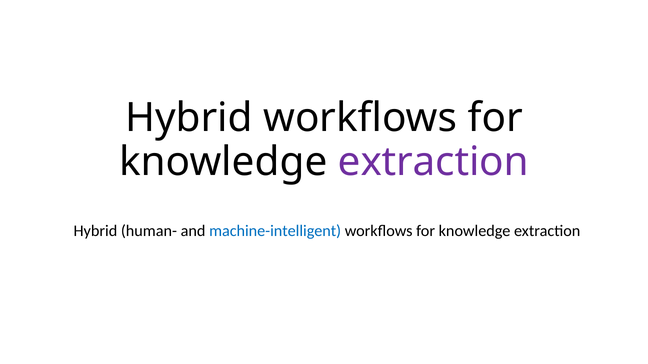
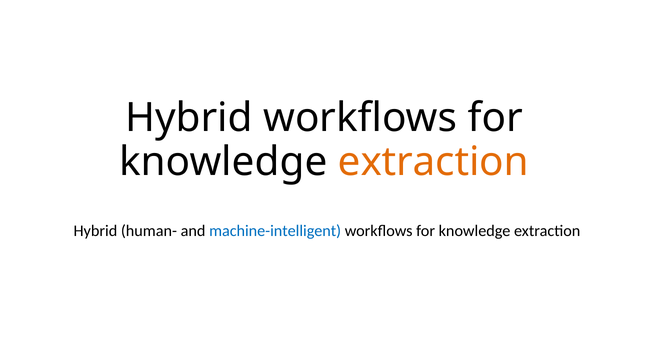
extraction colour: purple -> orange (433, 162)
